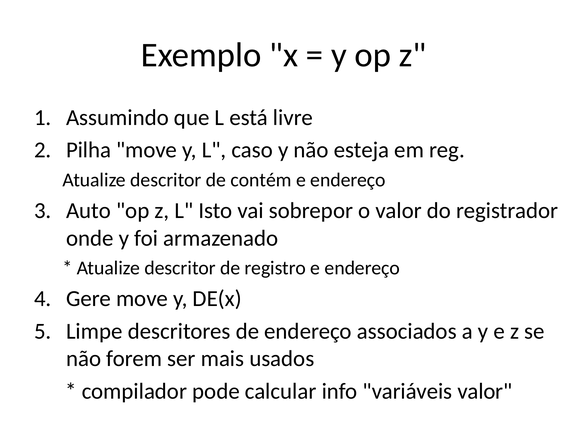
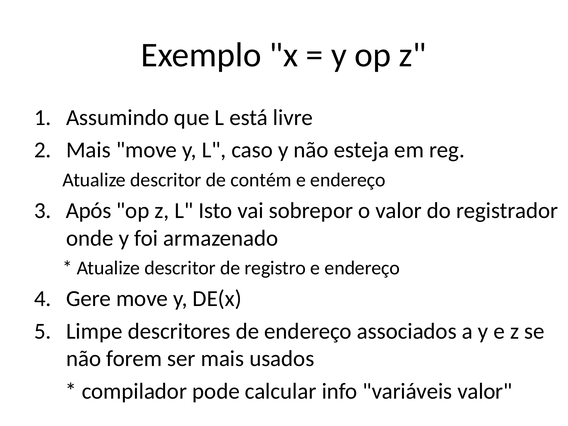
Pilha: Pilha -> Mais (88, 150)
Auto: Auto -> Após (89, 211)
